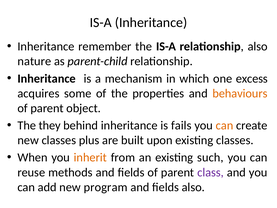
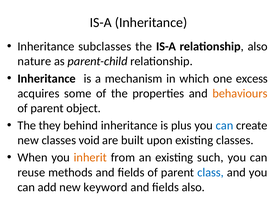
remember: remember -> subclasses (105, 46)
fails: fails -> plus (181, 125)
can colour: orange -> blue (225, 125)
plus: plus -> void (89, 140)
class colour: purple -> blue (211, 172)
program: program -> keyword (106, 187)
